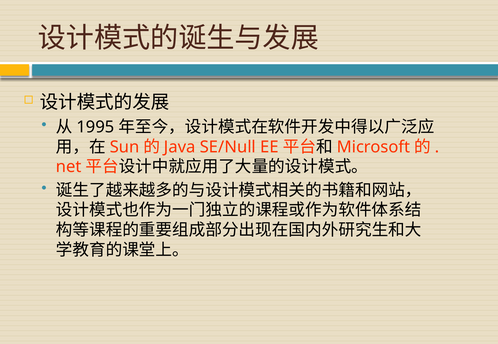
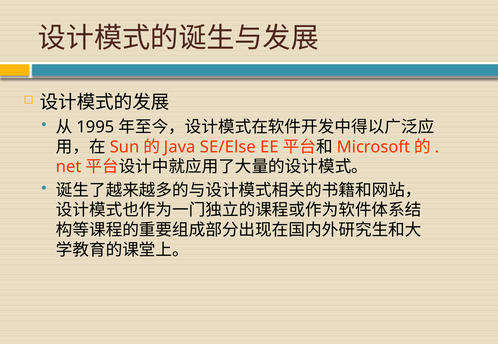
SE/Null: SE/Null -> SE/Else (228, 147)
